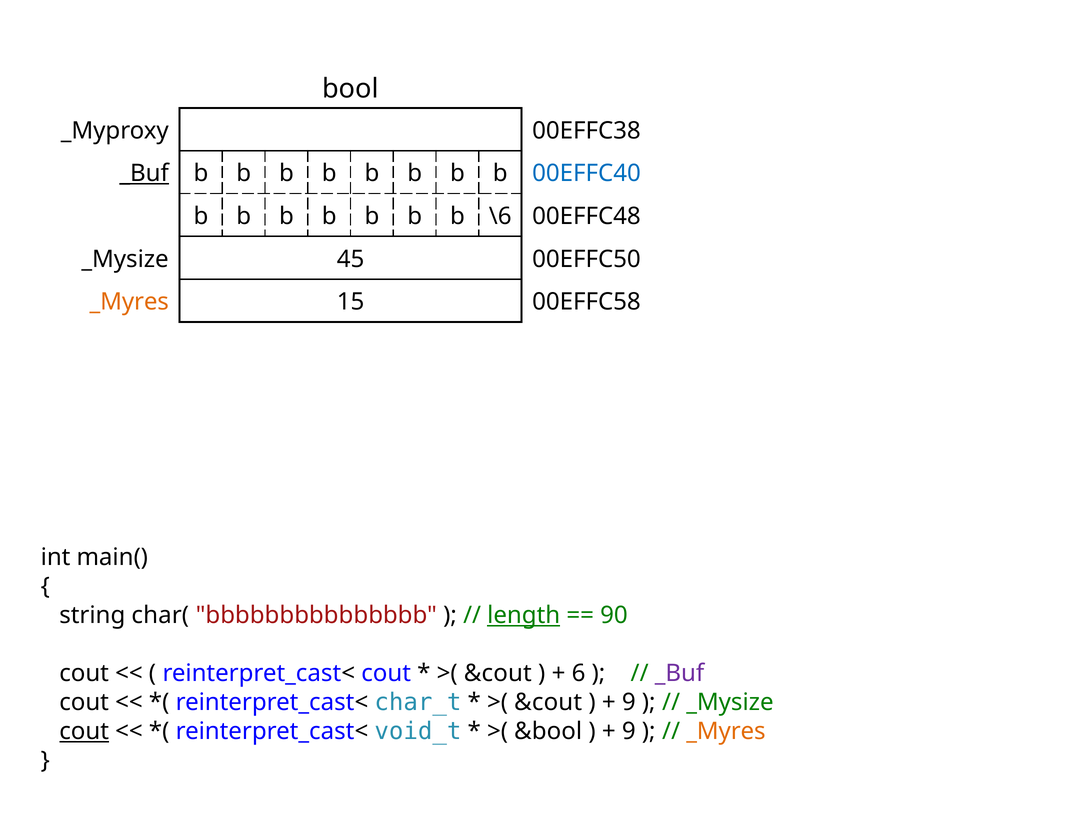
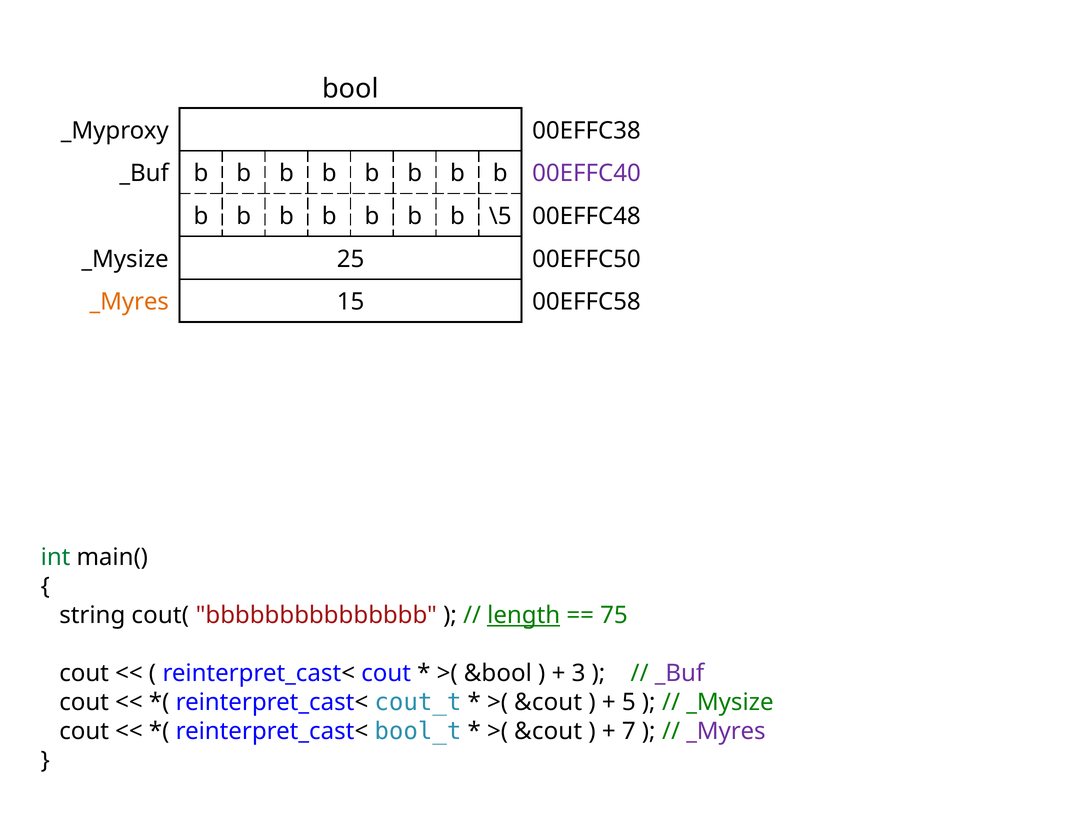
_Buf underline: present -> none (144, 173)
00EFFC40 colour: blue -> purple (587, 173)
\6: \6 -> \5 (500, 216)
45: 45 -> 25 (351, 259)
int colour: black -> green (56, 557)
char(: char( -> cout( (160, 615)
90: 90 -> 75 (614, 615)
&cout: &cout -> &bool (498, 673)
6: 6 -> 3 (579, 673)
char_t: char_t -> cout_t (418, 702)
9: 9 -> 5 (629, 702)
cout underline: present -> none (84, 731)
void_t: void_t -> bool_t (418, 731)
&bool: &bool -> &cout (548, 731)
9: 9 -> 7 (629, 731)
_Myres colour: orange -> purple (726, 731)
